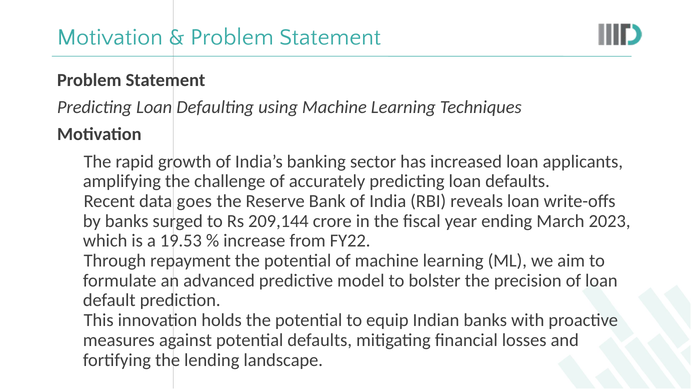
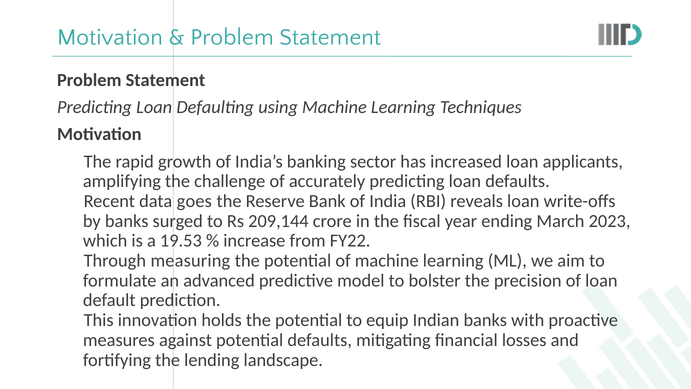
repayment: repayment -> measuring (190, 261)
